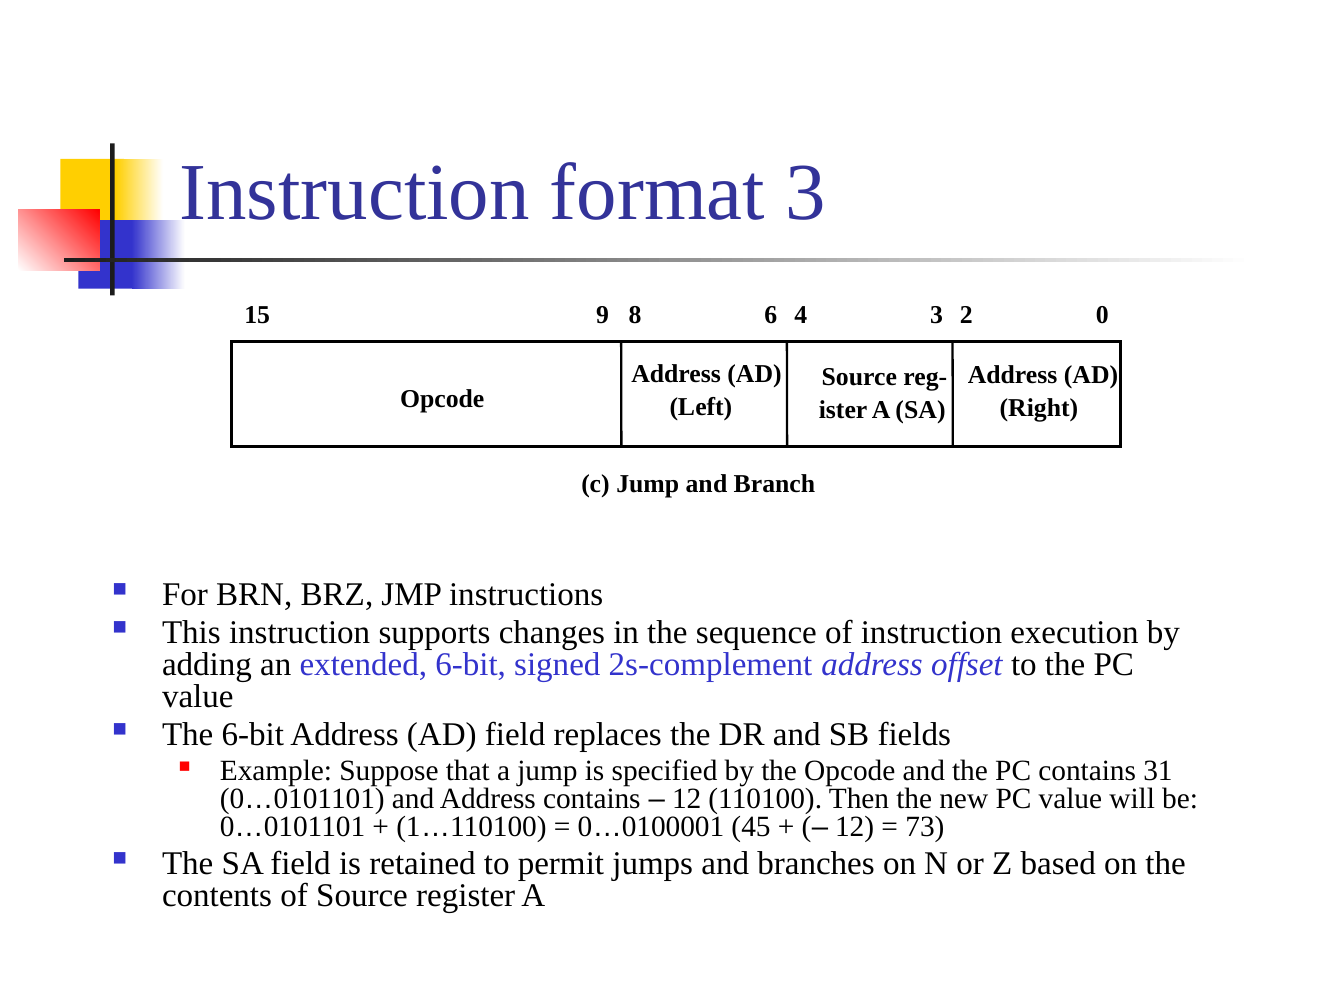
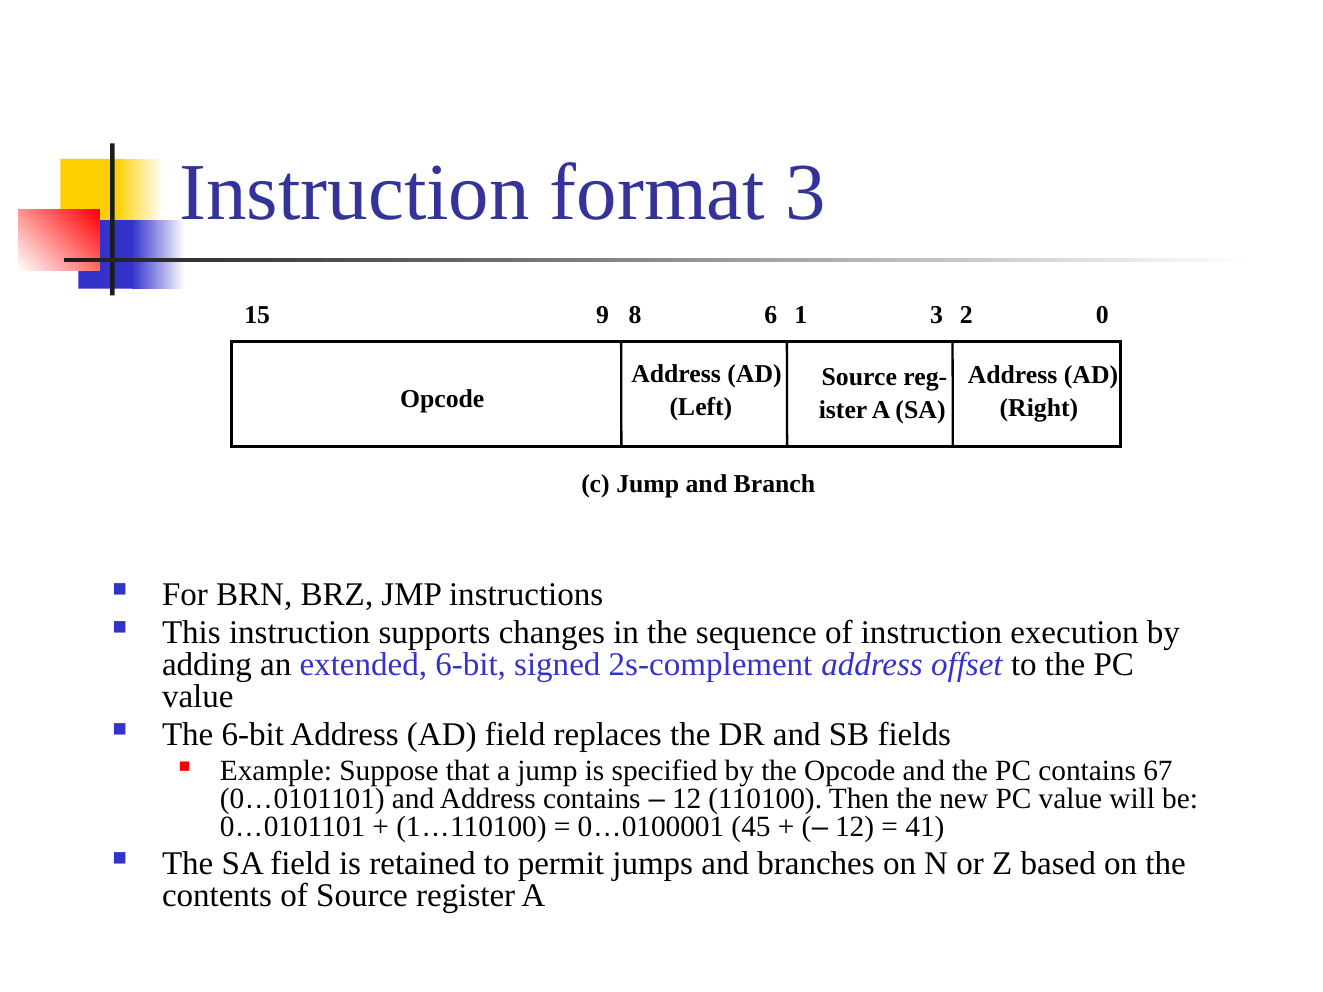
4: 4 -> 1 (801, 315)
31: 31 -> 67 (1158, 771)
73: 73 -> 41 (925, 827)
